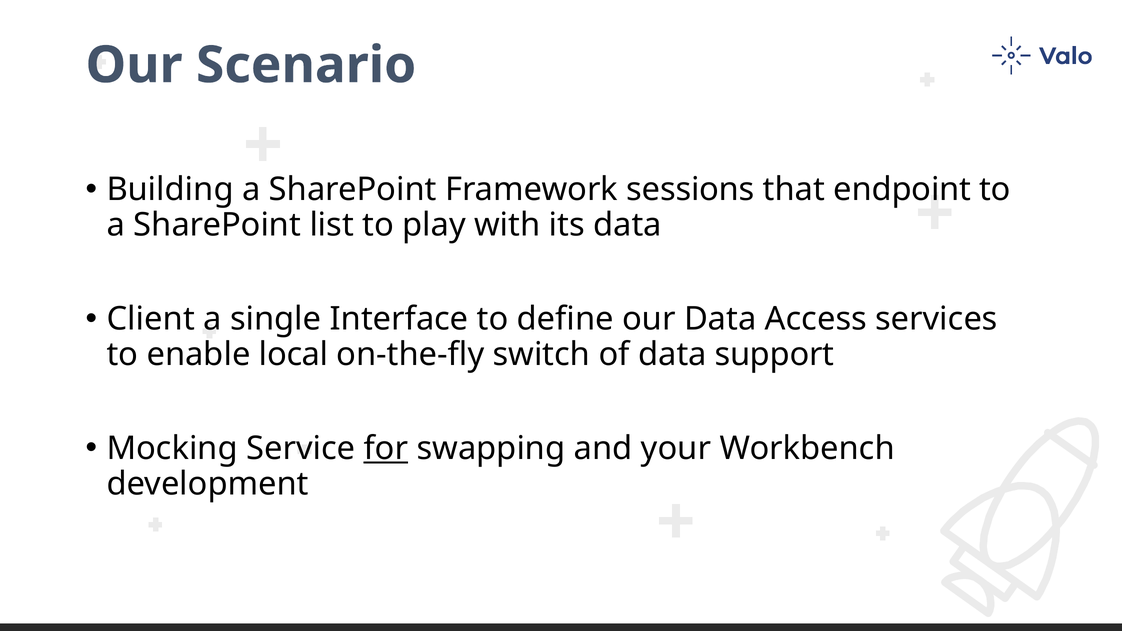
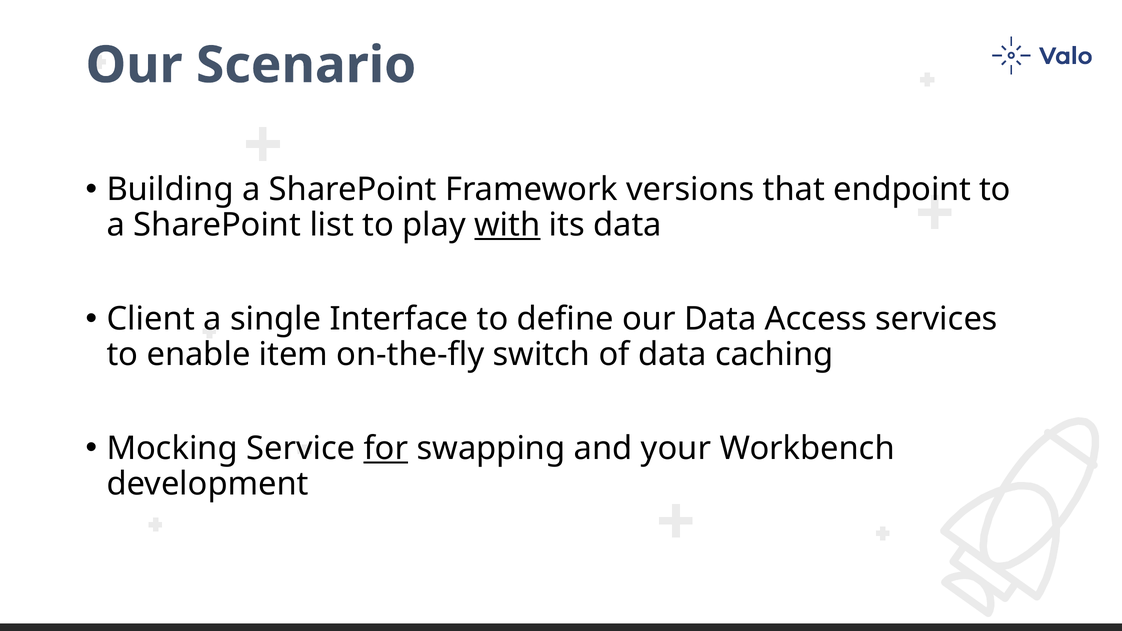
sessions: sessions -> versions (690, 190)
with underline: none -> present (507, 225)
local: local -> item (294, 354)
support: support -> caching (774, 354)
